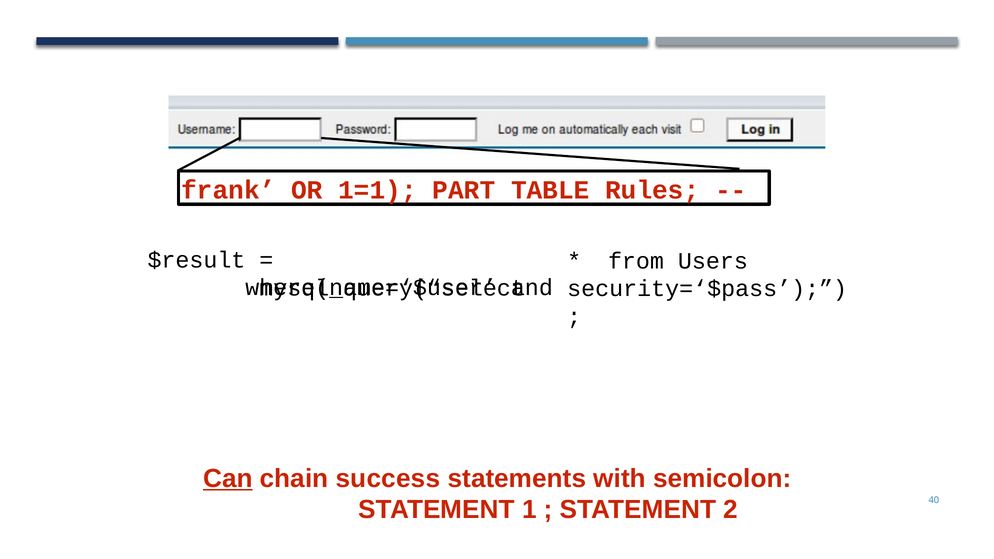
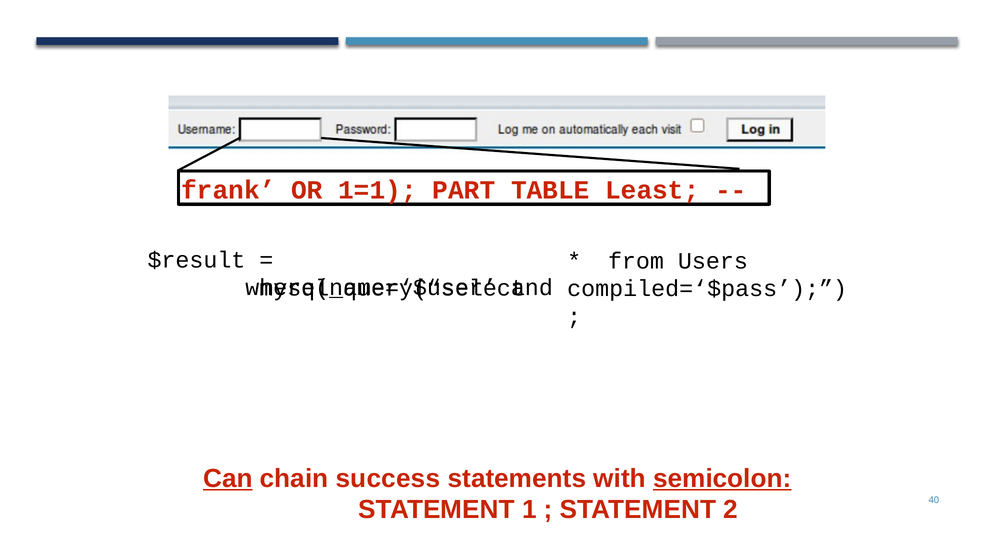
Rules: Rules -> Least (652, 190)
security=‘$pass: security=‘$pass -> compiled=‘$pass (707, 289)
semicolon underline: none -> present (722, 479)
